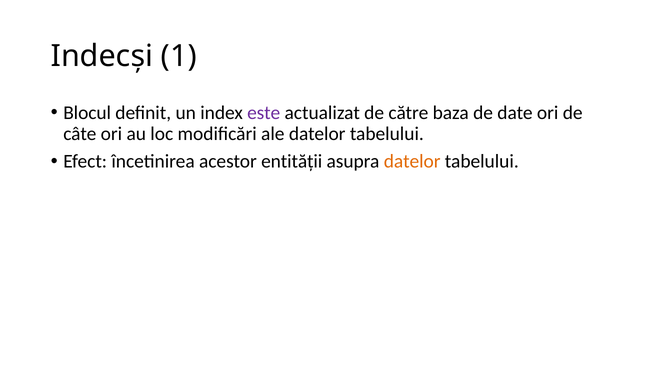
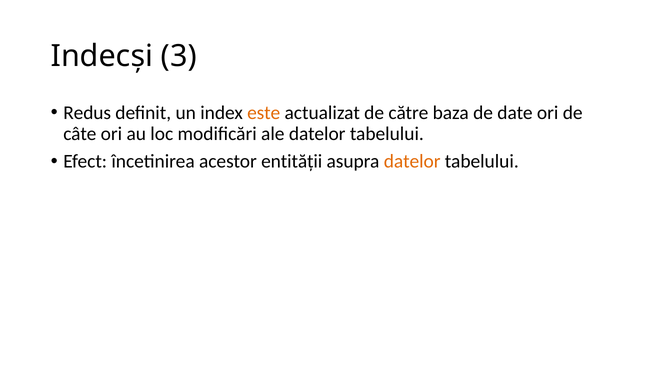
1: 1 -> 3 (179, 56)
Blocul: Blocul -> Redus (87, 113)
este colour: purple -> orange (264, 113)
